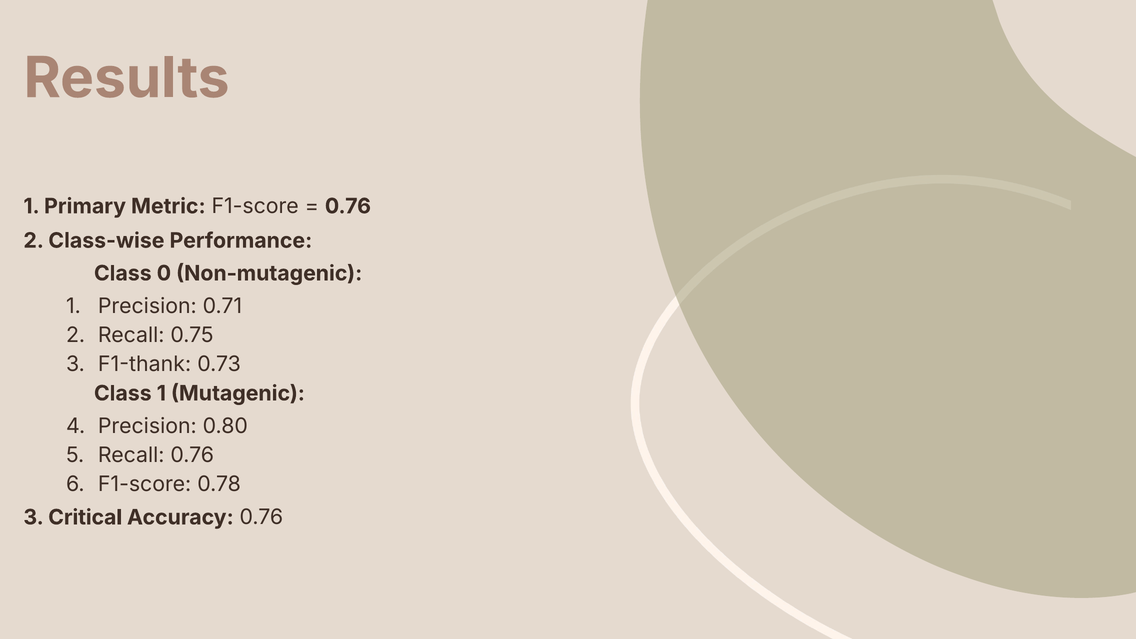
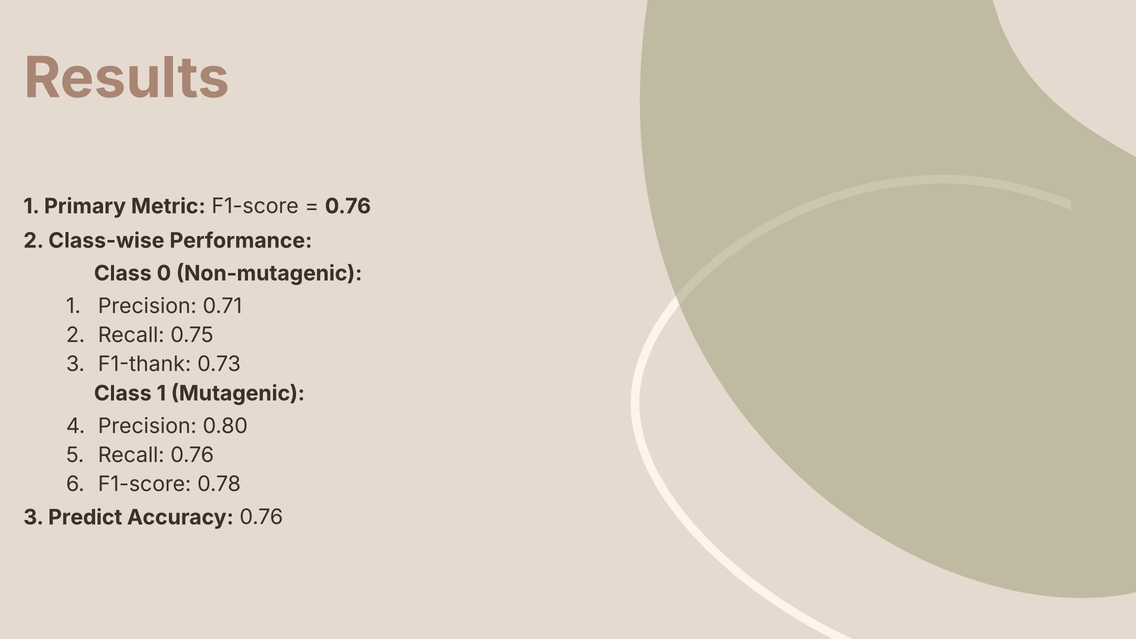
Critical: Critical -> Predict (85, 517)
